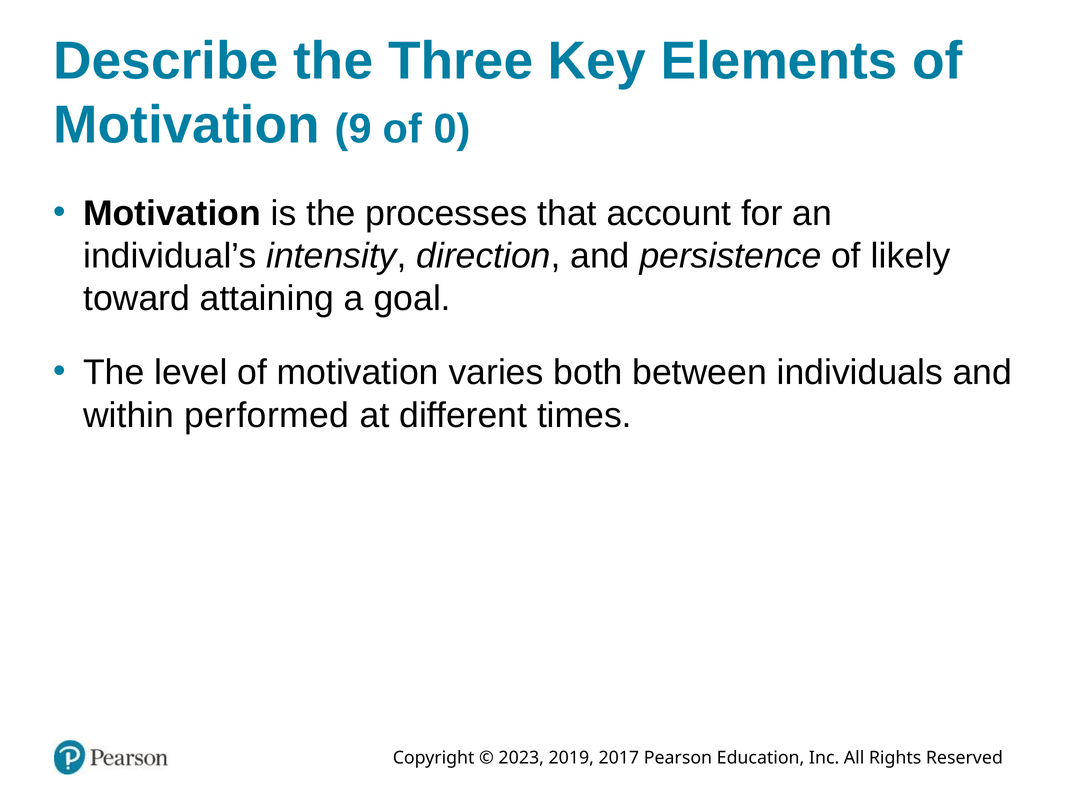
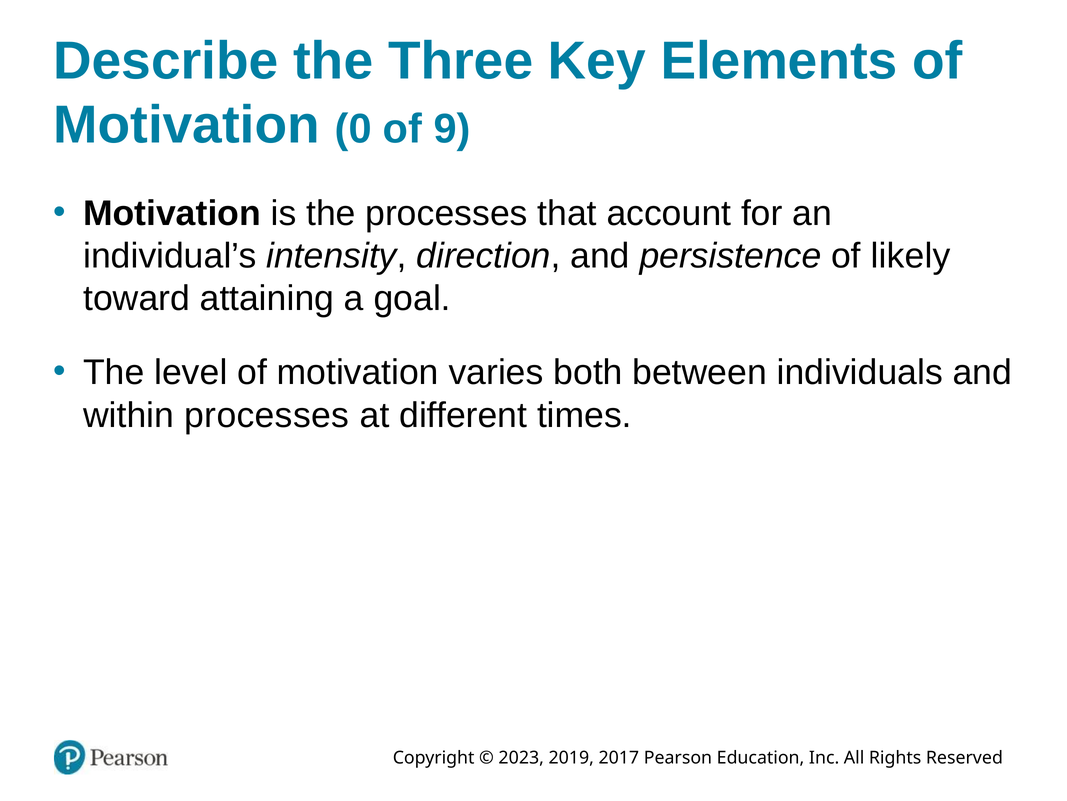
9: 9 -> 0 (353, 129)
0: 0 -> 9 (452, 129)
within performed: performed -> processes (267, 415)
